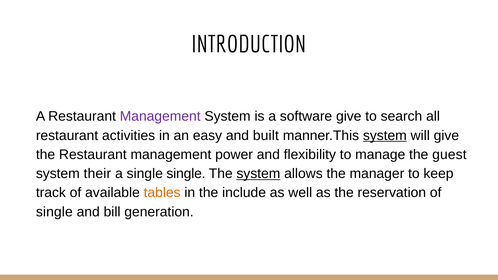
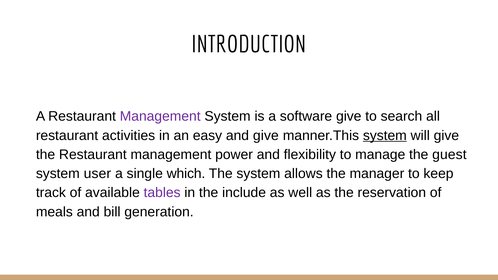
and built: built -> give (266, 135)
their: their -> user (97, 174)
single single: single -> which (186, 174)
system underline: present -> none (258, 174)
tables colour: orange -> purple (162, 193)
single: single -> meals (54, 212)
